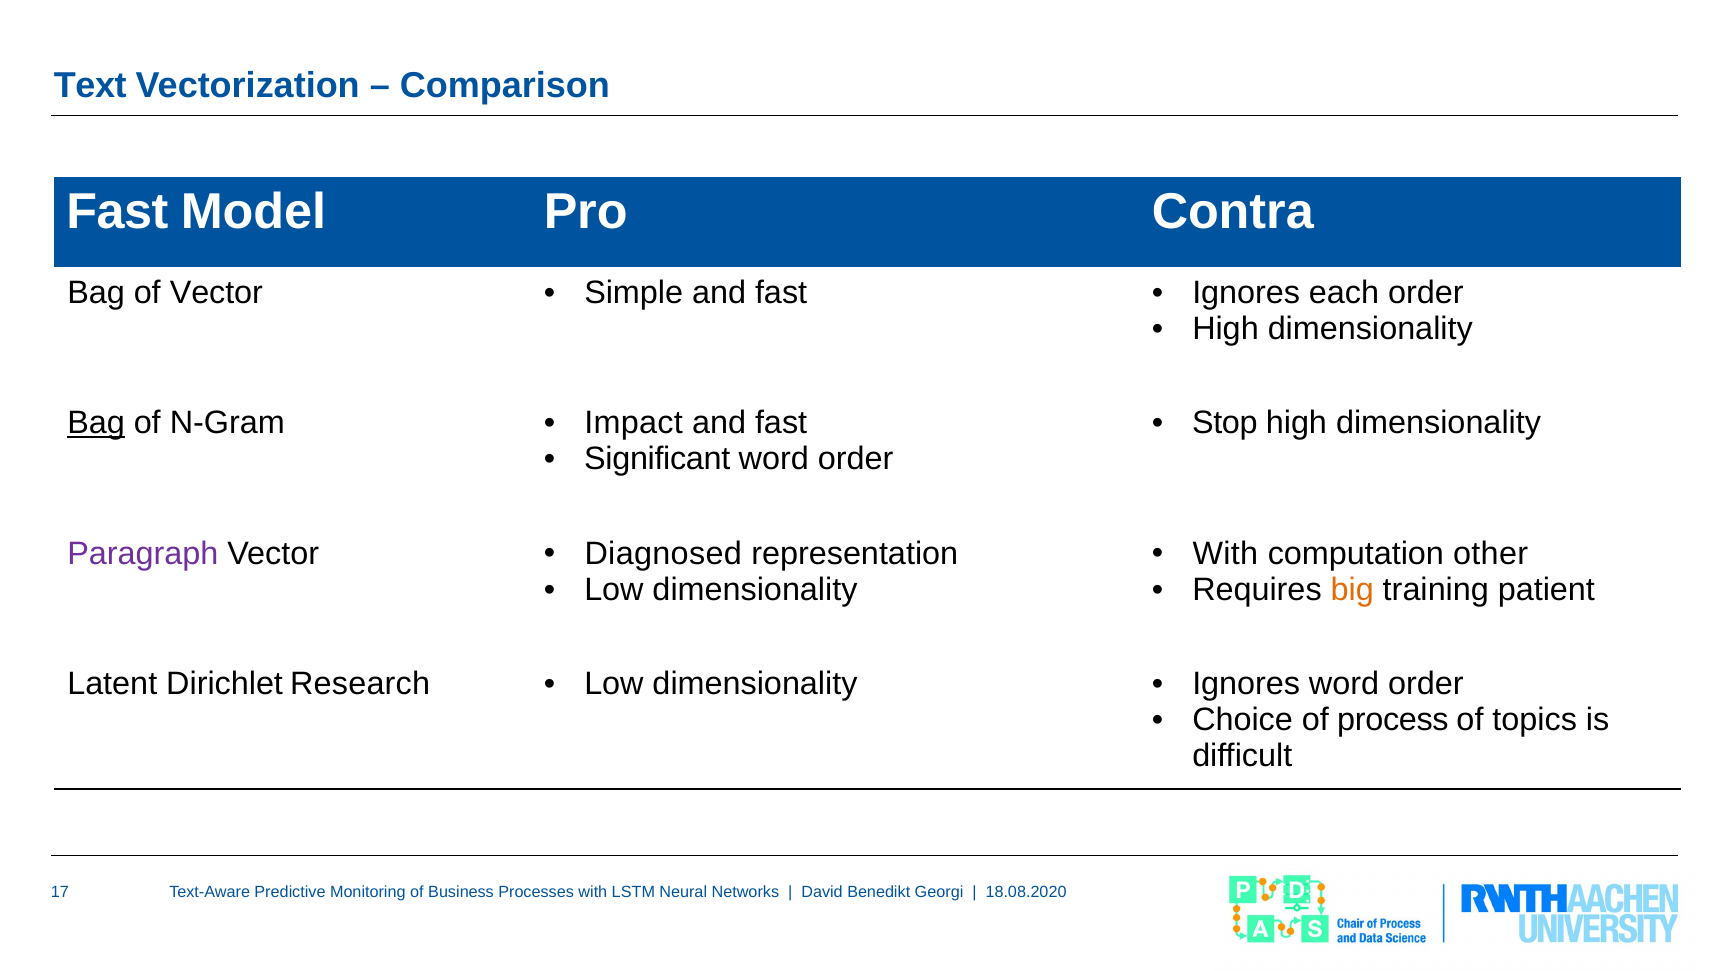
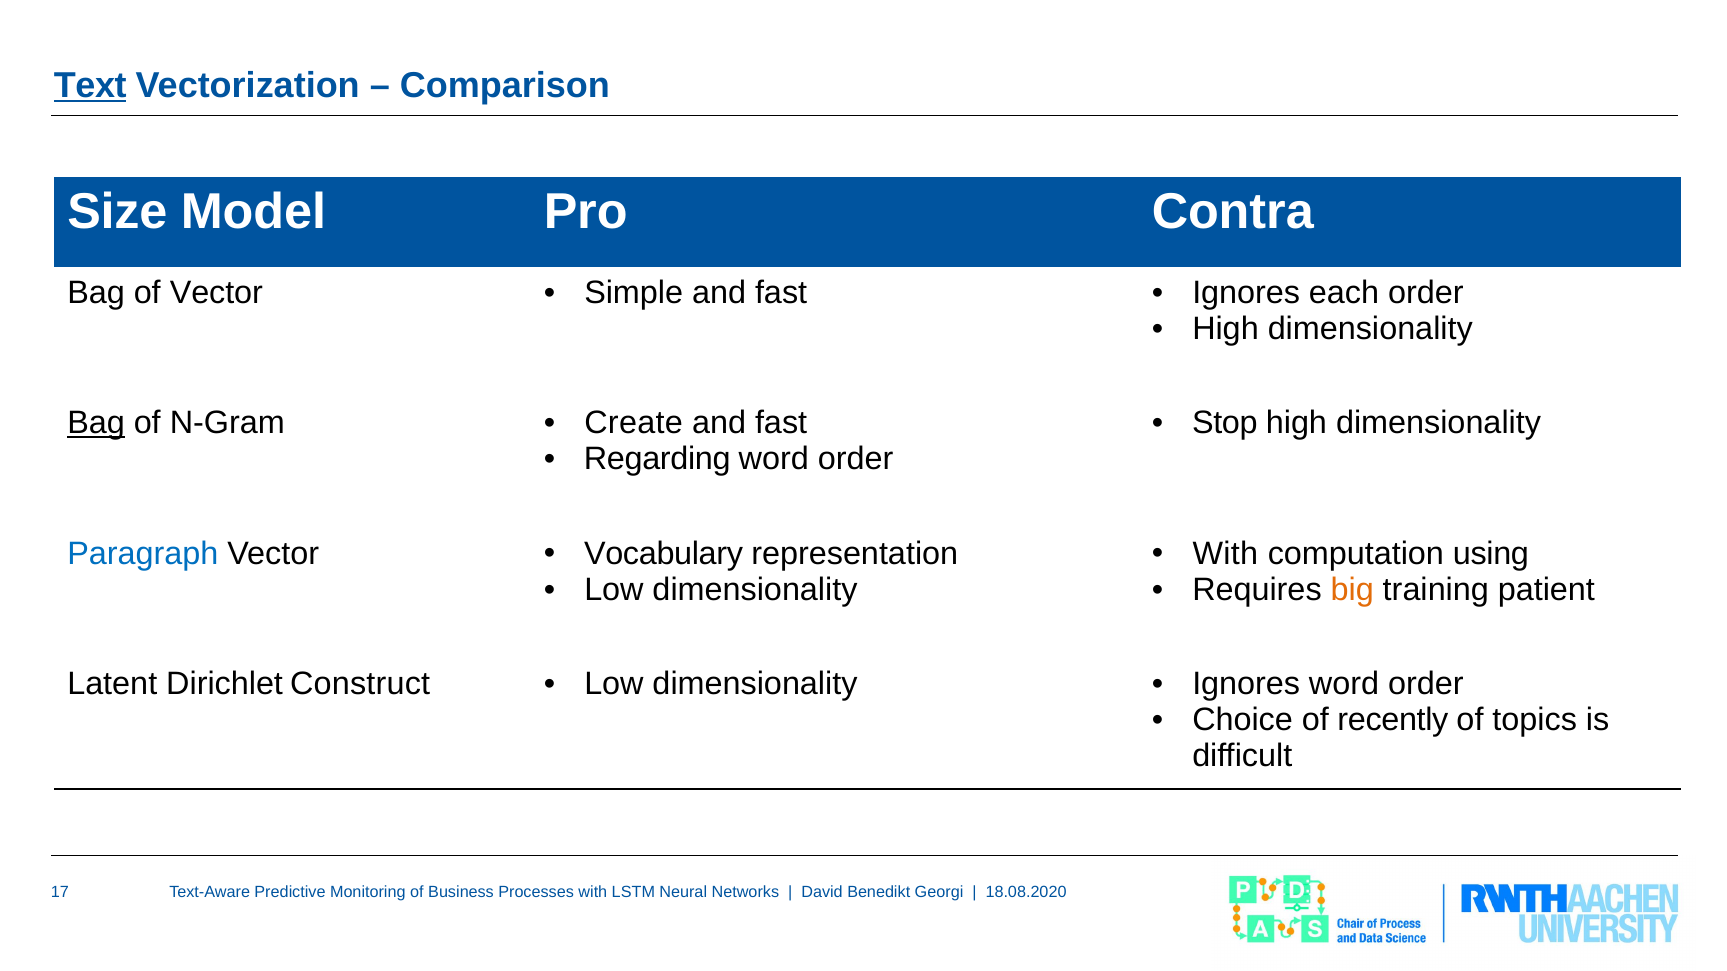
Text underline: none -> present (90, 86)
Fast: Fast -> Size (117, 212)
Impact: Impact -> Create (634, 423)
Significant: Significant -> Regarding (657, 459)
Paragraph colour: purple -> blue (143, 554)
Diagnosed: Diagnosed -> Vocabulary (664, 554)
other: other -> using (1491, 554)
Research: Research -> Construct (360, 684)
process: process -> recently (1393, 720)
